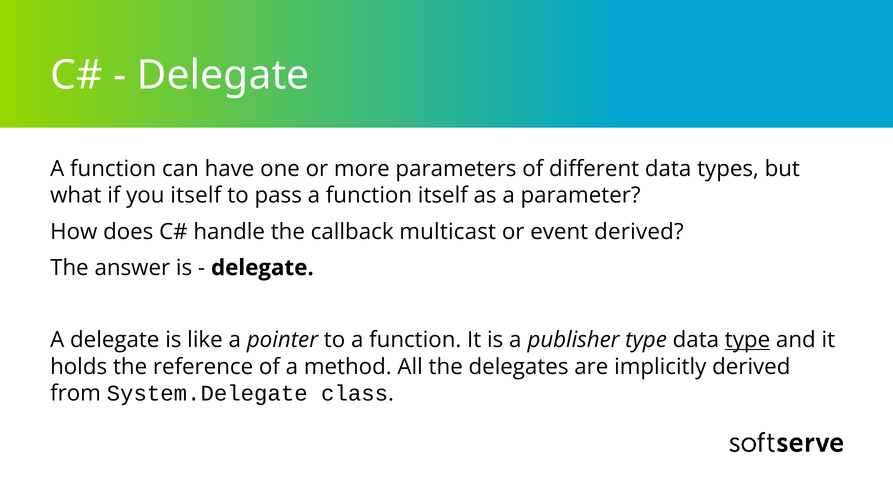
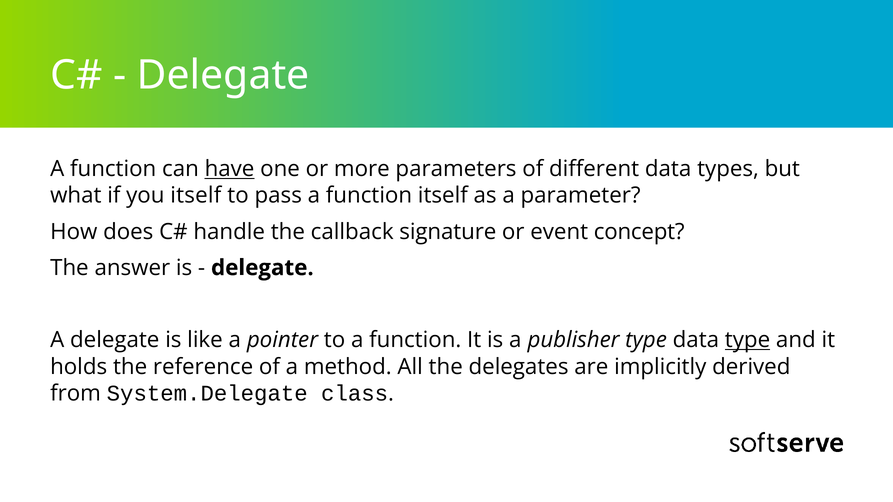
have underline: none -> present (230, 169)
multicast: multicast -> signature (448, 232)
event derived: derived -> concept (639, 232)
